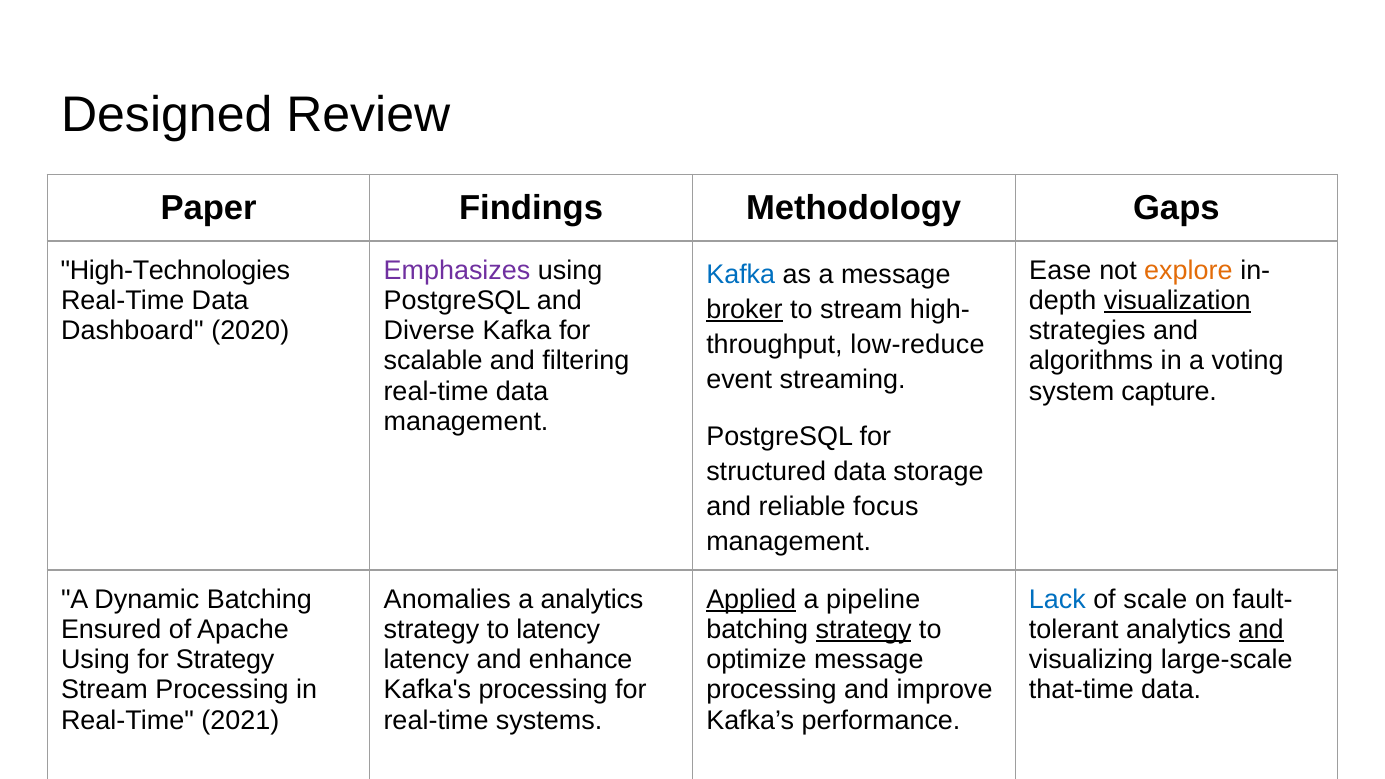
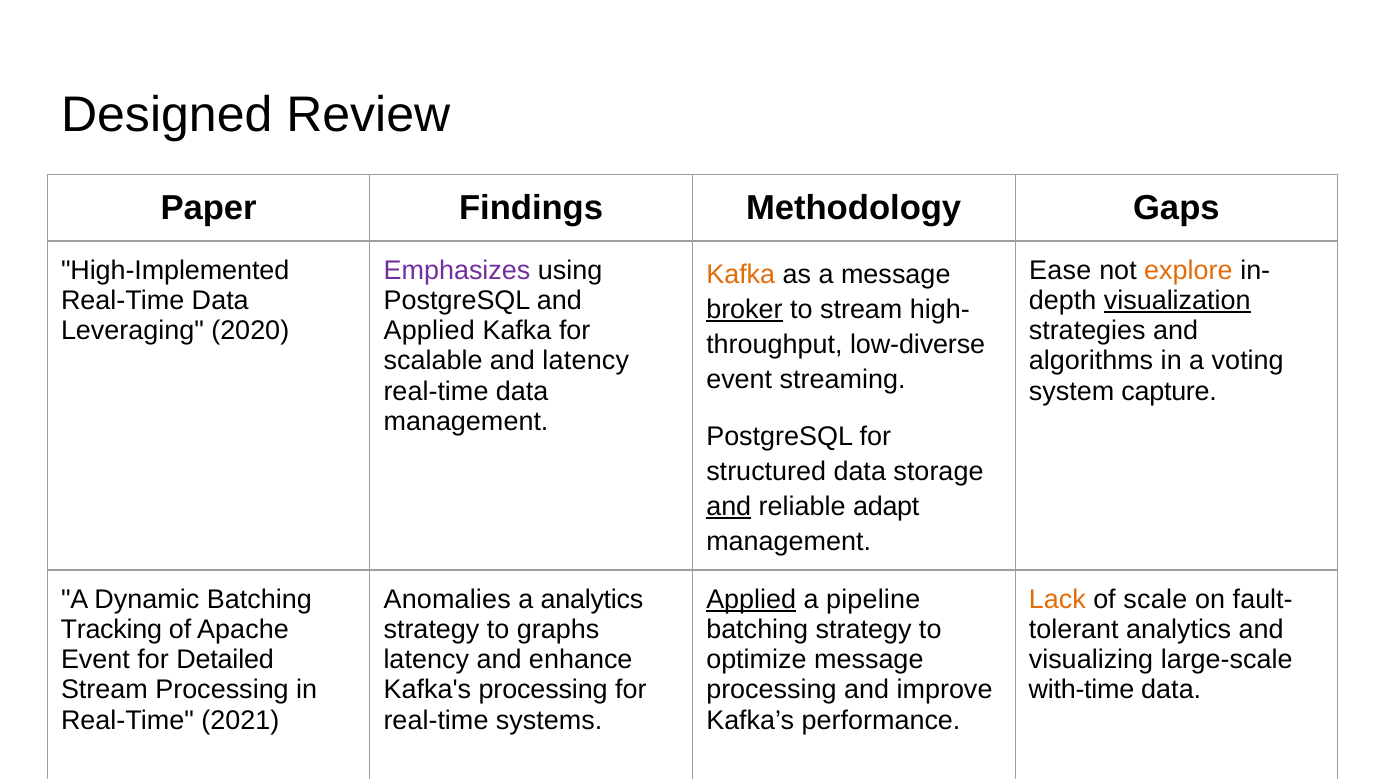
High-Technologies: High-Technologies -> High-Implemented (175, 270)
Kafka colour: blue -> orange (741, 275)
Dashboard: Dashboard -> Leveraging (132, 331)
Diverse: Diverse -> Applied (429, 331)
low-reduce: low-reduce -> low-diverse (918, 344)
and filtering: filtering -> latency (586, 361)
and underline: none -> present (729, 507)
focus: focus -> adapt (886, 507)
Lack colour: blue -> orange (1057, 599)
Ensured: Ensured -> Tracking (111, 630)
to latency: latency -> graphs (558, 630)
strategy underline: present -> none (864, 630)
and underline: present -> none (1261, 630)
Using: Using -> Event (95, 660)
for Strategy: Strategy -> Detailed (225, 660)
that-time: that-time -> with-time (1082, 690)
